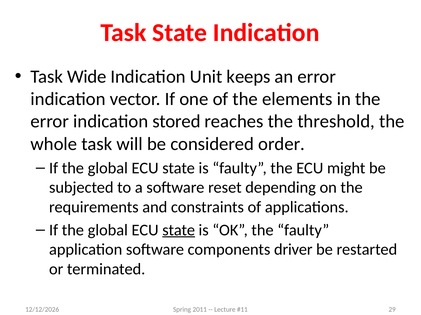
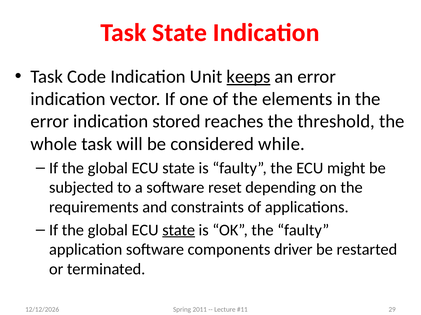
Wide: Wide -> Code (87, 77)
keeps underline: none -> present (249, 77)
order: order -> while (282, 144)
